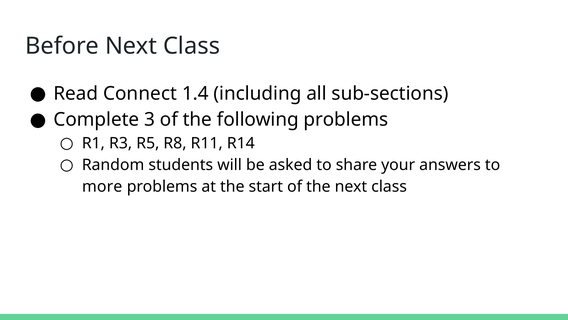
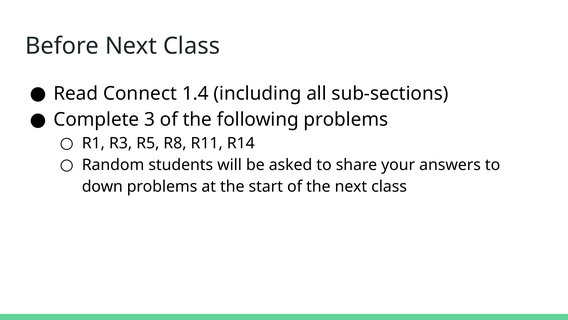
more: more -> down (102, 186)
